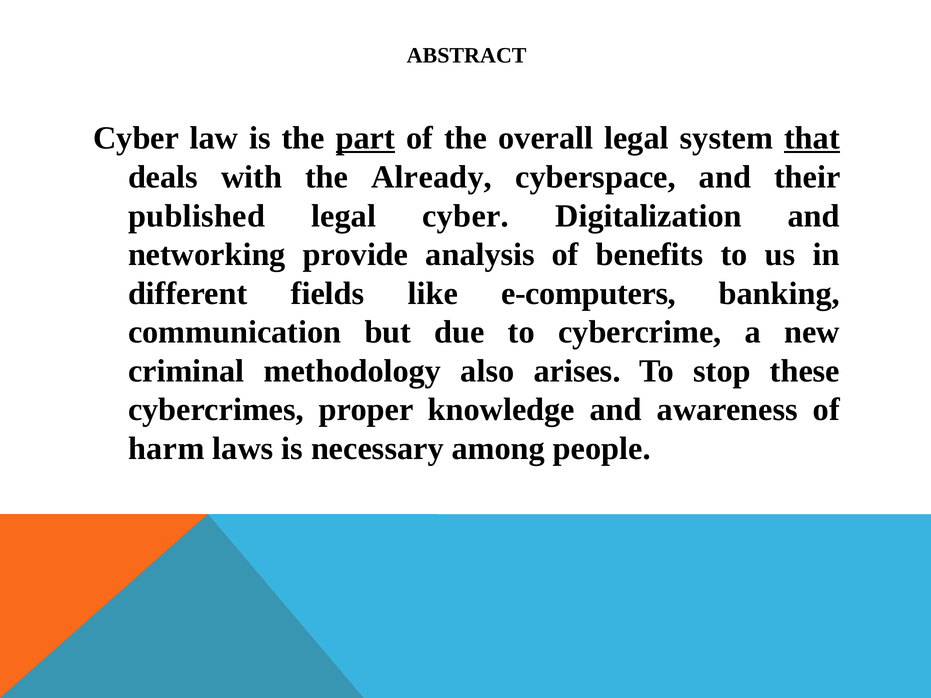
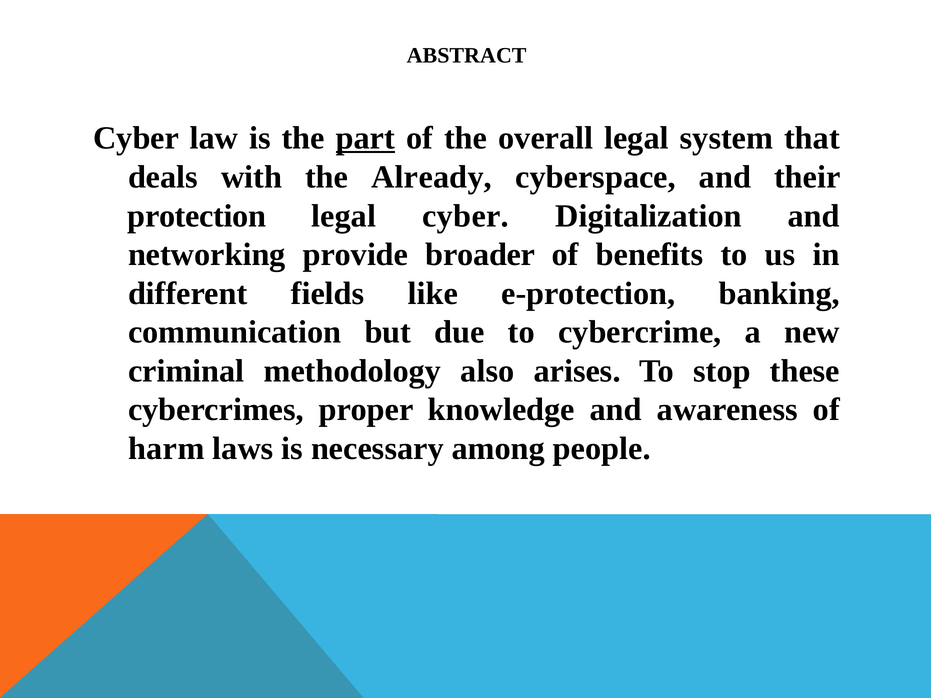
that underline: present -> none (812, 138)
published: published -> protection (197, 216)
analysis: analysis -> broader (480, 255)
e-computers: e-computers -> e-protection (588, 293)
